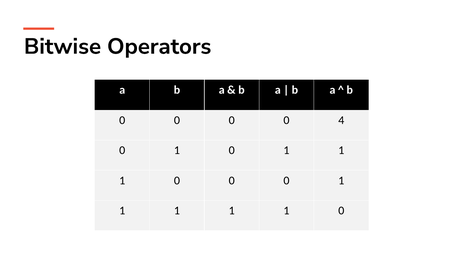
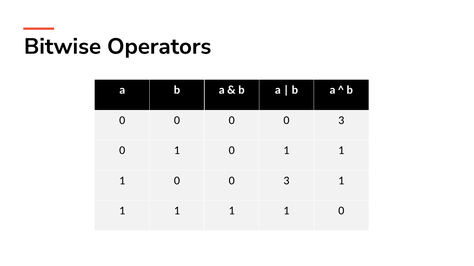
0 0 0 4: 4 -> 3 (341, 120)
1 0 0 0: 0 -> 3 (286, 181)
